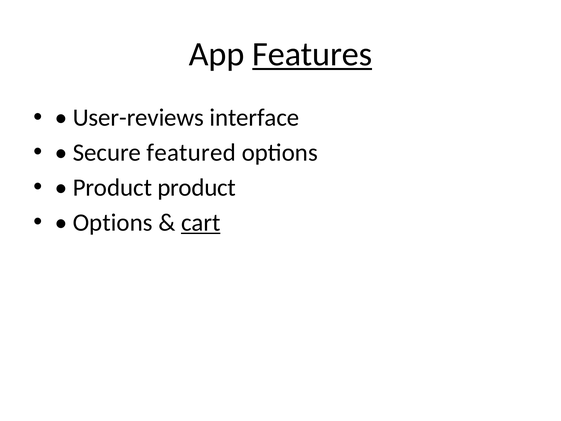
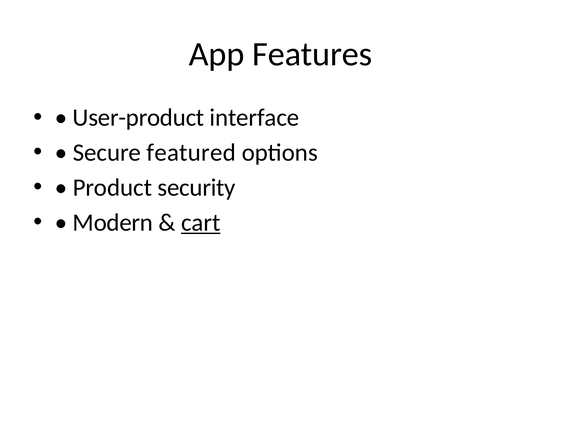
Features underline: present -> none (312, 54)
User-reviews: User-reviews -> User-product (138, 118)
Product product: product -> security (197, 188)
Options: Options -> Modern (113, 222)
